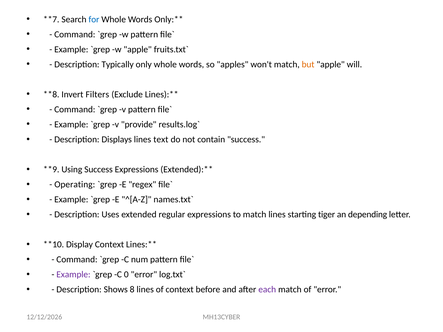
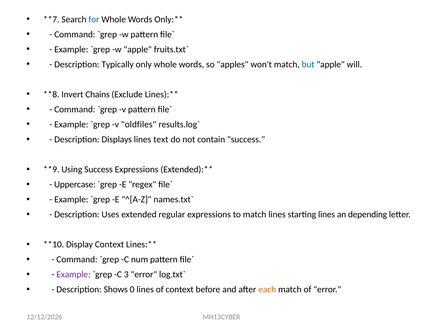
but colour: orange -> blue (308, 65)
Filters: Filters -> Chains (97, 95)
provide: provide -> oldfiles (139, 125)
Operating: Operating -> Uppercase (75, 185)
starting tiger: tiger -> lines (327, 215)
0: 0 -> 3 (126, 275)
8: 8 -> 0 (132, 290)
each colour: purple -> orange (267, 290)
